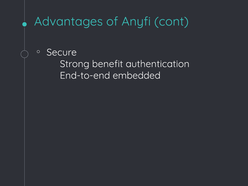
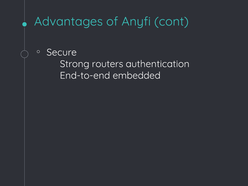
benefit: benefit -> routers (108, 64)
